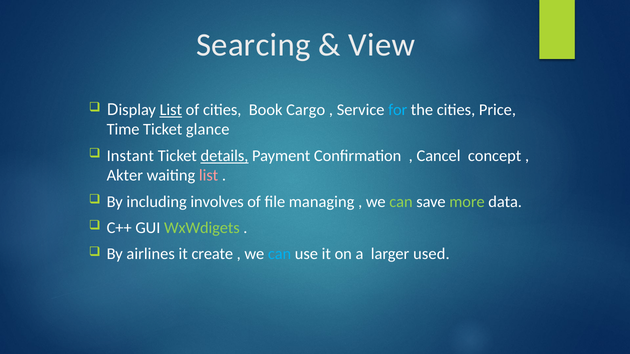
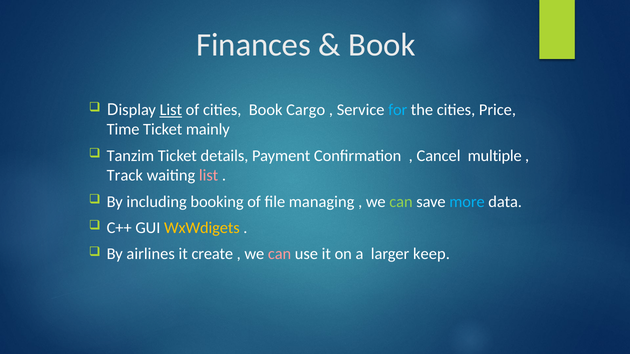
Searcing: Searcing -> Finances (254, 45)
View: View -> Book (382, 45)
glance: glance -> mainly (208, 130)
Instant: Instant -> Tanzim (130, 156)
details underline: present -> none (224, 156)
concept: concept -> multiple (495, 156)
Akter: Akter -> Track (125, 176)
involves: involves -> booking (217, 202)
more colour: light green -> light blue (467, 202)
WxWdigets colour: light green -> yellow (202, 228)
can colour: light blue -> pink (280, 254)
used: used -> keep (431, 254)
